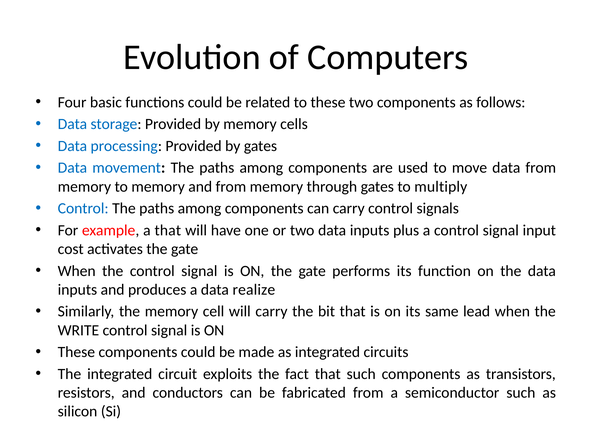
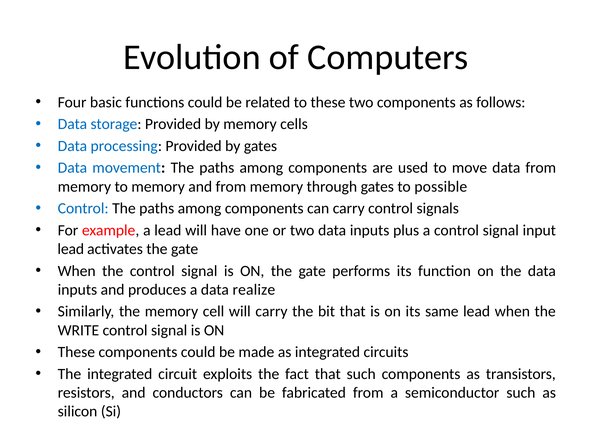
multiply: multiply -> possible (441, 187)
a that: that -> lead (168, 230)
cost: cost -> lead (71, 249)
